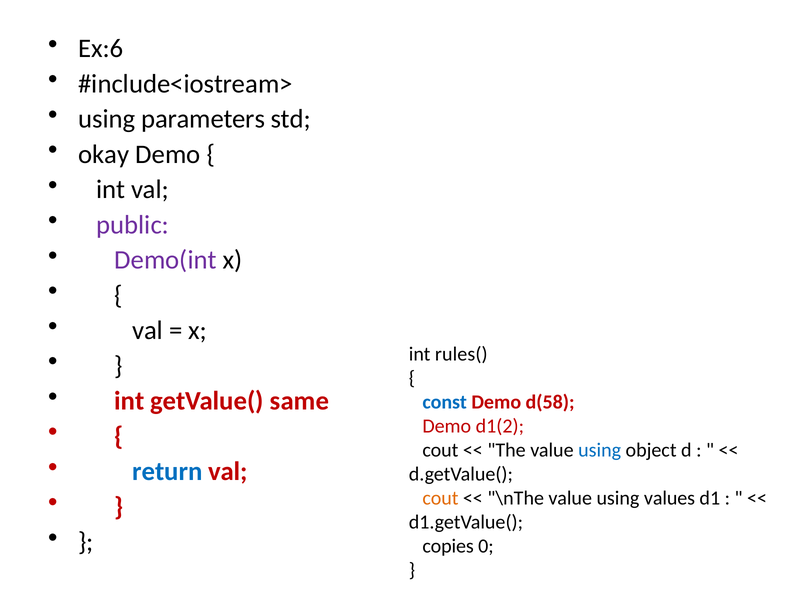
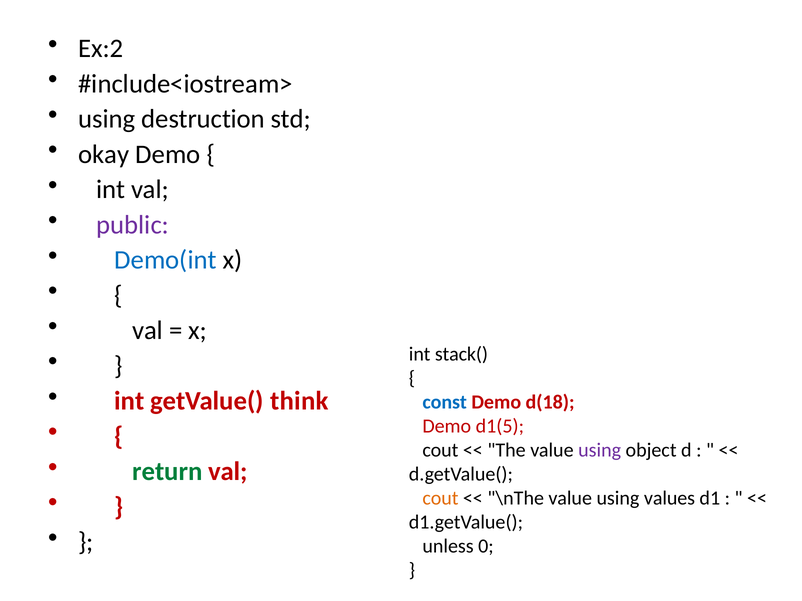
Ex:6: Ex:6 -> Ex:2 (101, 49)
parameters: parameters -> destruction (203, 119)
Demo(int colour: purple -> blue (165, 260)
rules(: rules( -> stack( (461, 354)
same: same -> think (299, 401)
d(58: d(58 -> d(18 (550, 402)
d1(2: d1(2 -> d1(5 (500, 426)
using colour: blue -> purple (600, 451)
return colour: blue -> green (167, 472)
copies: copies -> unless (448, 547)
